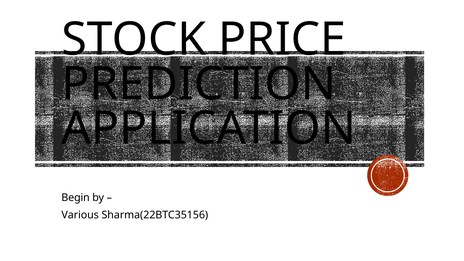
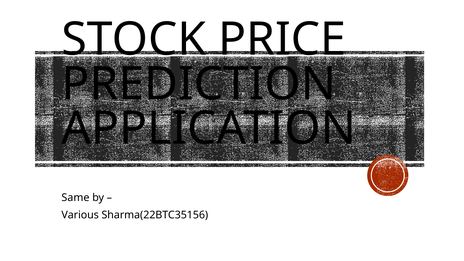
Begin: Begin -> Same (75, 198)
